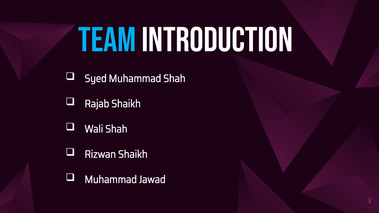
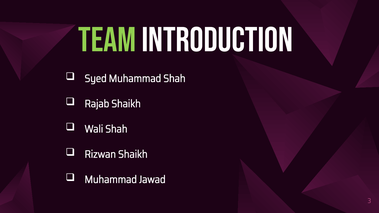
Team colour: light blue -> light green (107, 40)
